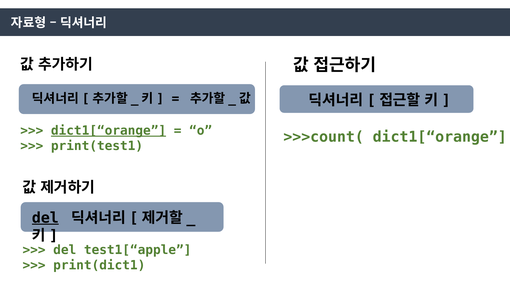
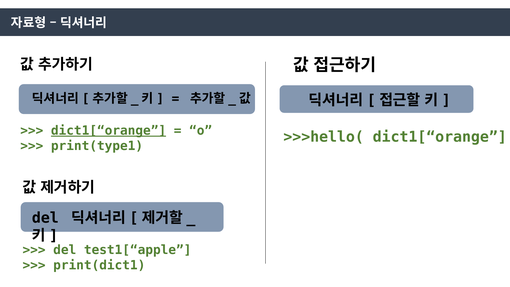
>>>count(: >>>count( -> >>>hello( (324, 137)
print(test1: print(test1 -> print(type1 (97, 146)
del underline: present -> none (45, 218)
